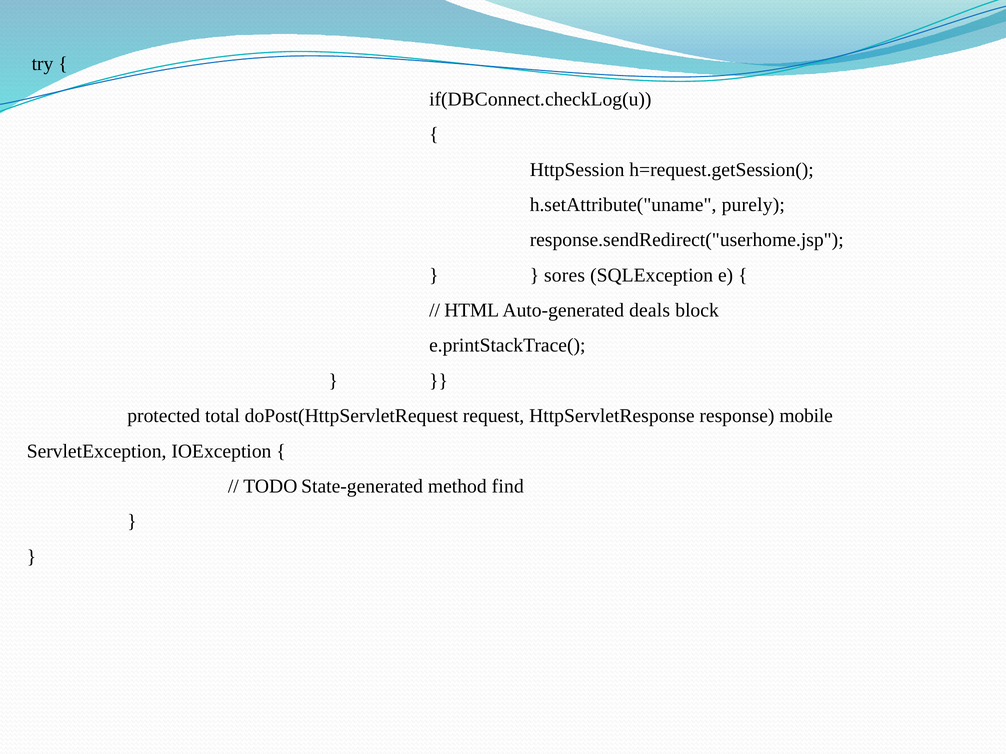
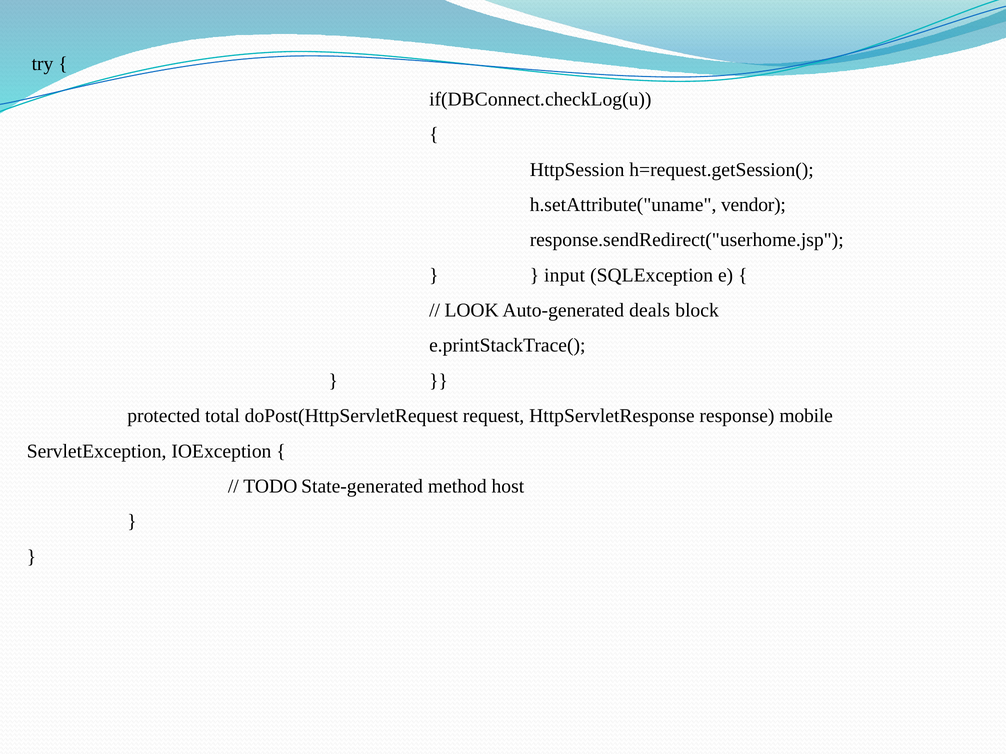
purely: purely -> vendor (753, 205)
sores: sores -> input (565, 275)
HTML: HTML -> LOOK (472, 311)
find: find -> host (508, 487)
